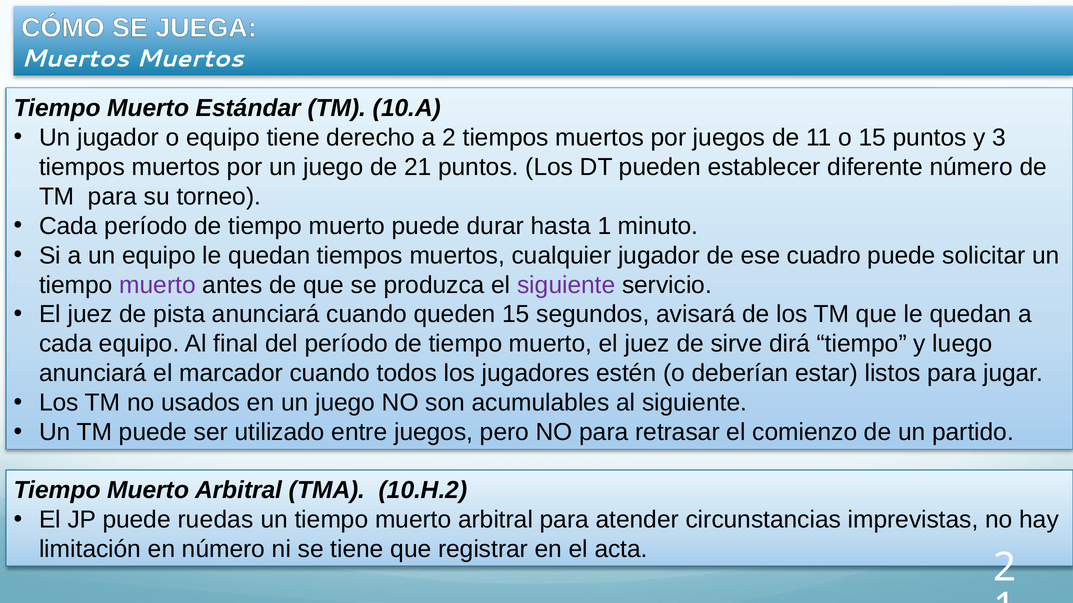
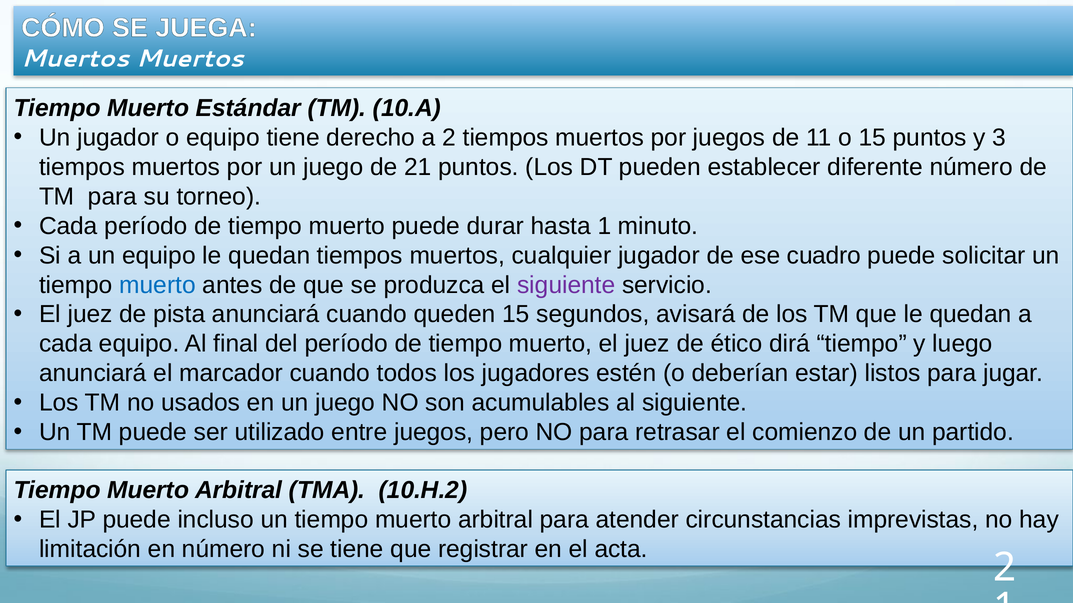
muerto colour: purple -> blue (158, 285)
sirve: sirve -> ético (736, 344)
ruedas: ruedas -> incluso (216, 520)
